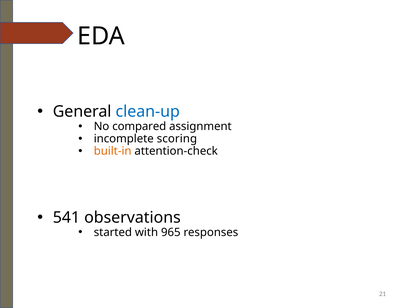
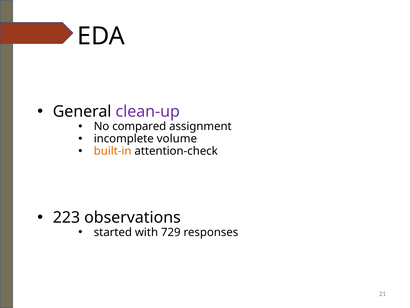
clean-up colour: blue -> purple (148, 111)
scoring: scoring -> volume (177, 139)
541: 541 -> 223 (66, 217)
965: 965 -> 729 (171, 232)
